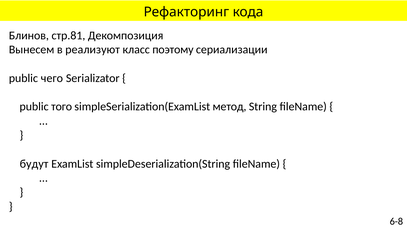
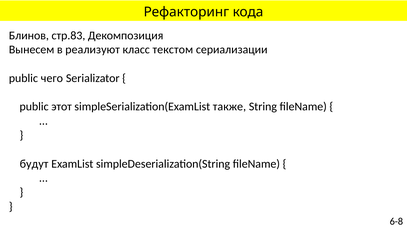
стр.81: стр.81 -> стр.83 (68, 35)
поэтому: поэтому -> текстом (173, 50)
того: того -> этот (62, 107)
метод: метод -> также (229, 107)
